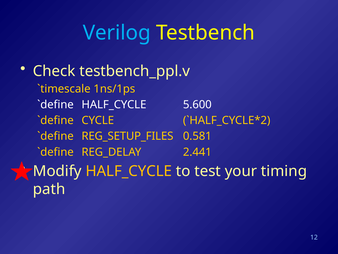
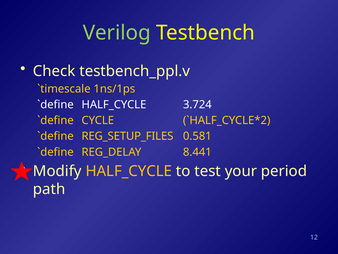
Verilog colour: light blue -> light green (117, 33)
5.600: 5.600 -> 3.724 (197, 104)
2.441: 2.441 -> 8.441 (197, 152)
timing: timing -> period (284, 171)
